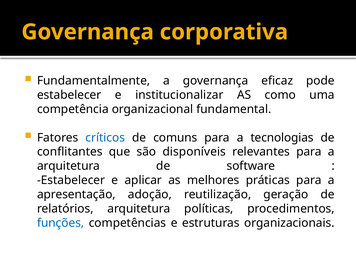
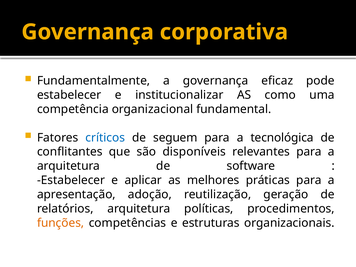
comuns: comuns -> seguem (175, 138)
tecnologias: tecnologias -> tecnológica (282, 138)
funções colour: blue -> orange (61, 223)
